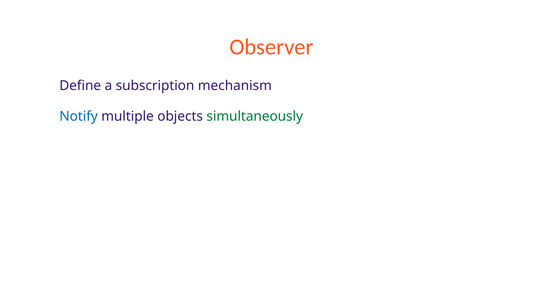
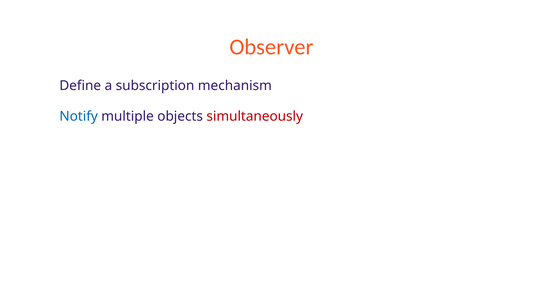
simultaneously colour: green -> red (255, 116)
